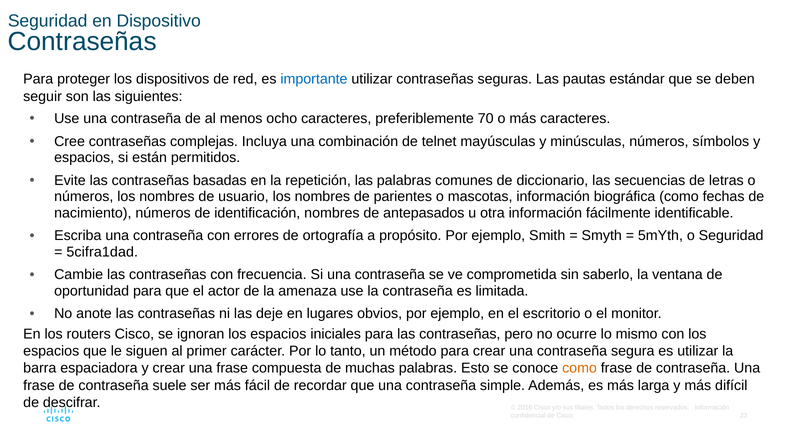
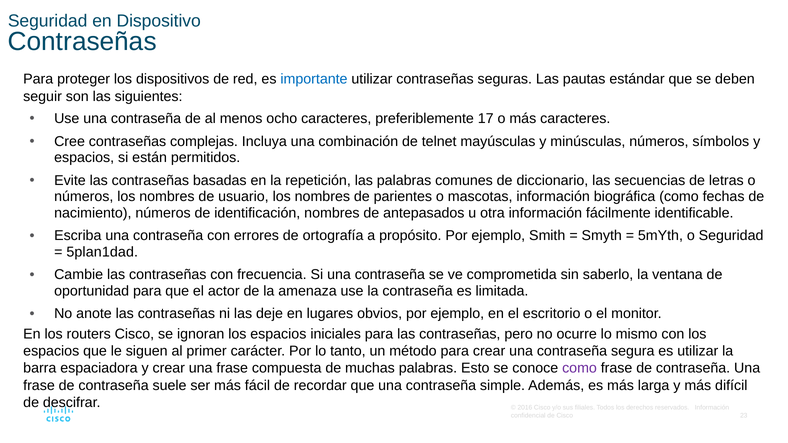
70: 70 -> 17 (486, 119)
5cifra1dad: 5cifra1dad -> 5plan1dad (102, 252)
como colour: orange -> purple (580, 368)
